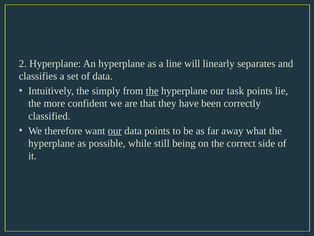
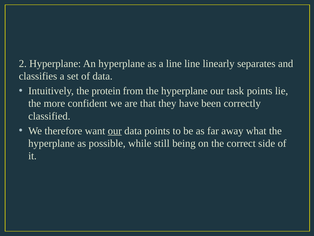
line will: will -> line (192, 64)
simply: simply -> protein (106, 91)
the underline: present -> none (152, 91)
